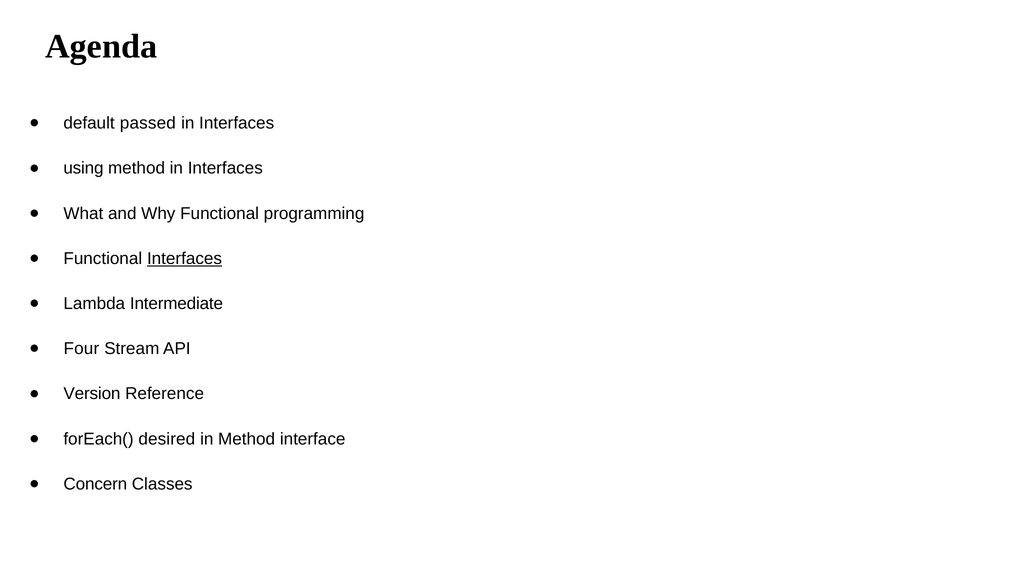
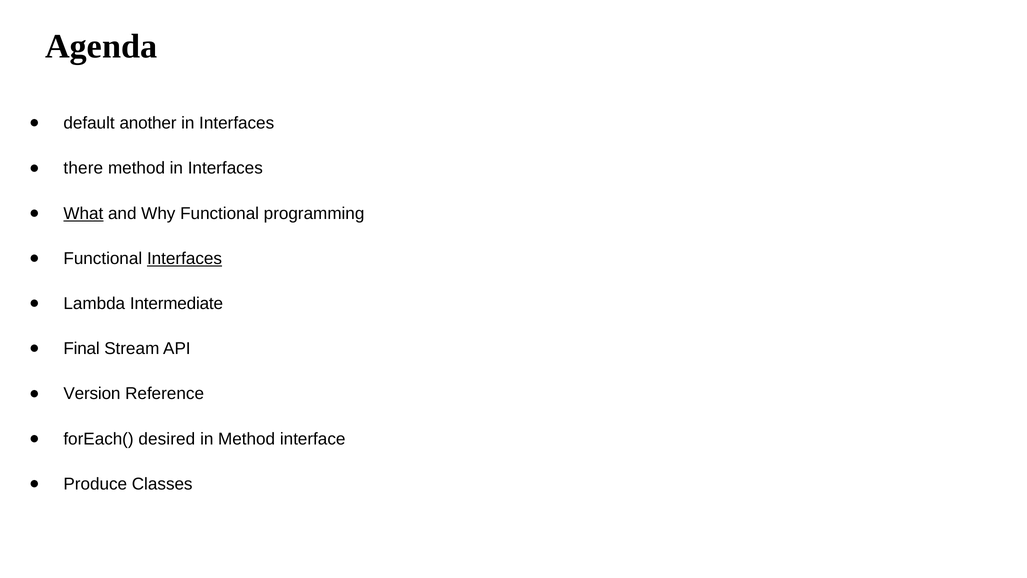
passed: passed -> another (148, 123)
using: using -> there (83, 168)
What underline: none -> present (83, 213)
Four: Four -> Final (82, 349)
Concern: Concern -> Produce (95, 484)
